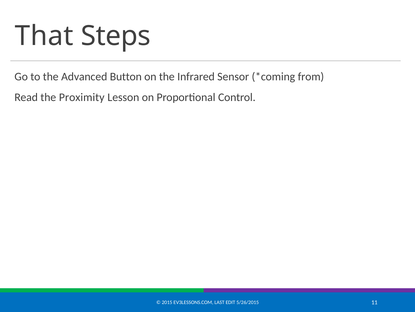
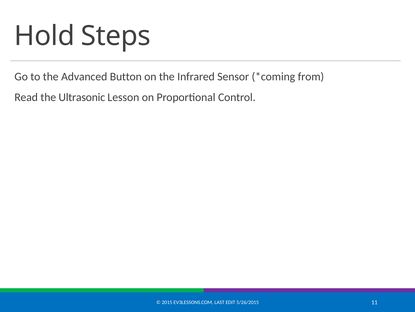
That: That -> Hold (45, 36)
Proximity: Proximity -> Ultrasonic (82, 97)
